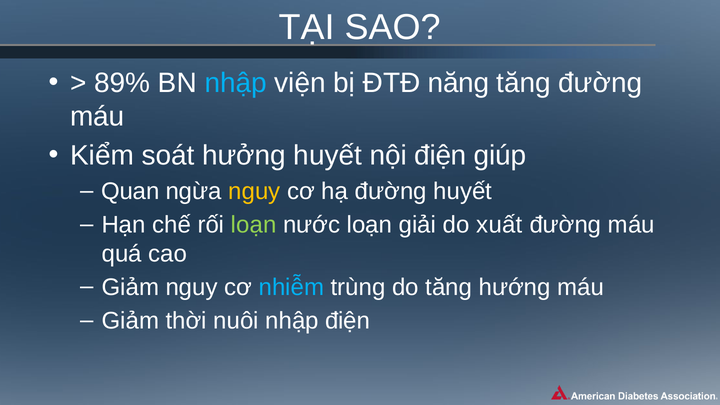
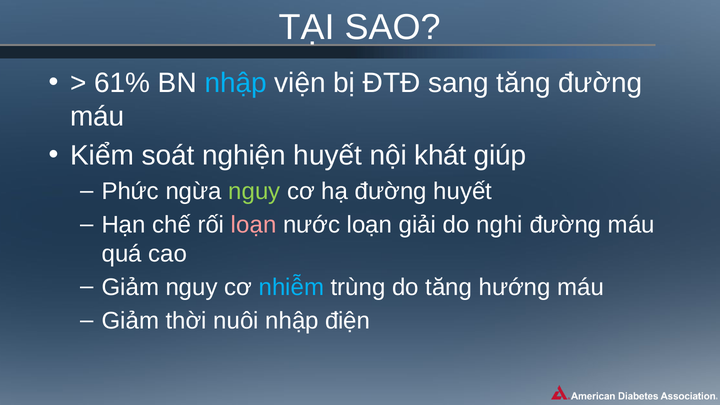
89%: 89% -> 61% (122, 83)
năng: năng -> sang (458, 83)
hưởng: hưởng -> nghiện (244, 156)
nội điện: điện -> khát (440, 156)
Quan: Quan -> Phức (130, 191)
nguy colour: yellow -> light green (254, 191)
loạn colour: light green -> pink (254, 225)
xuất: xuất -> nghi (499, 225)
